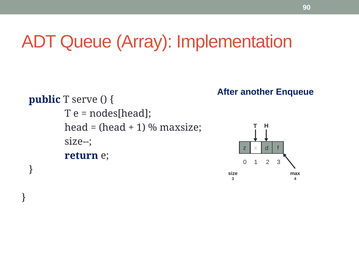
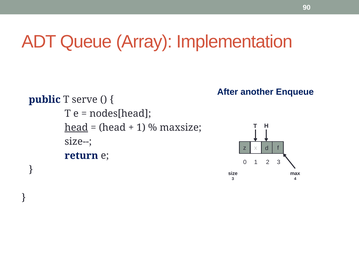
head underline: none -> present (76, 127)
